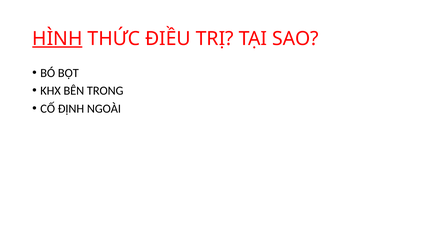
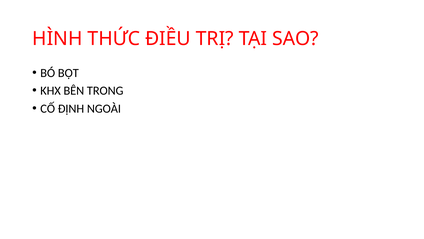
HÌNH underline: present -> none (57, 39)
